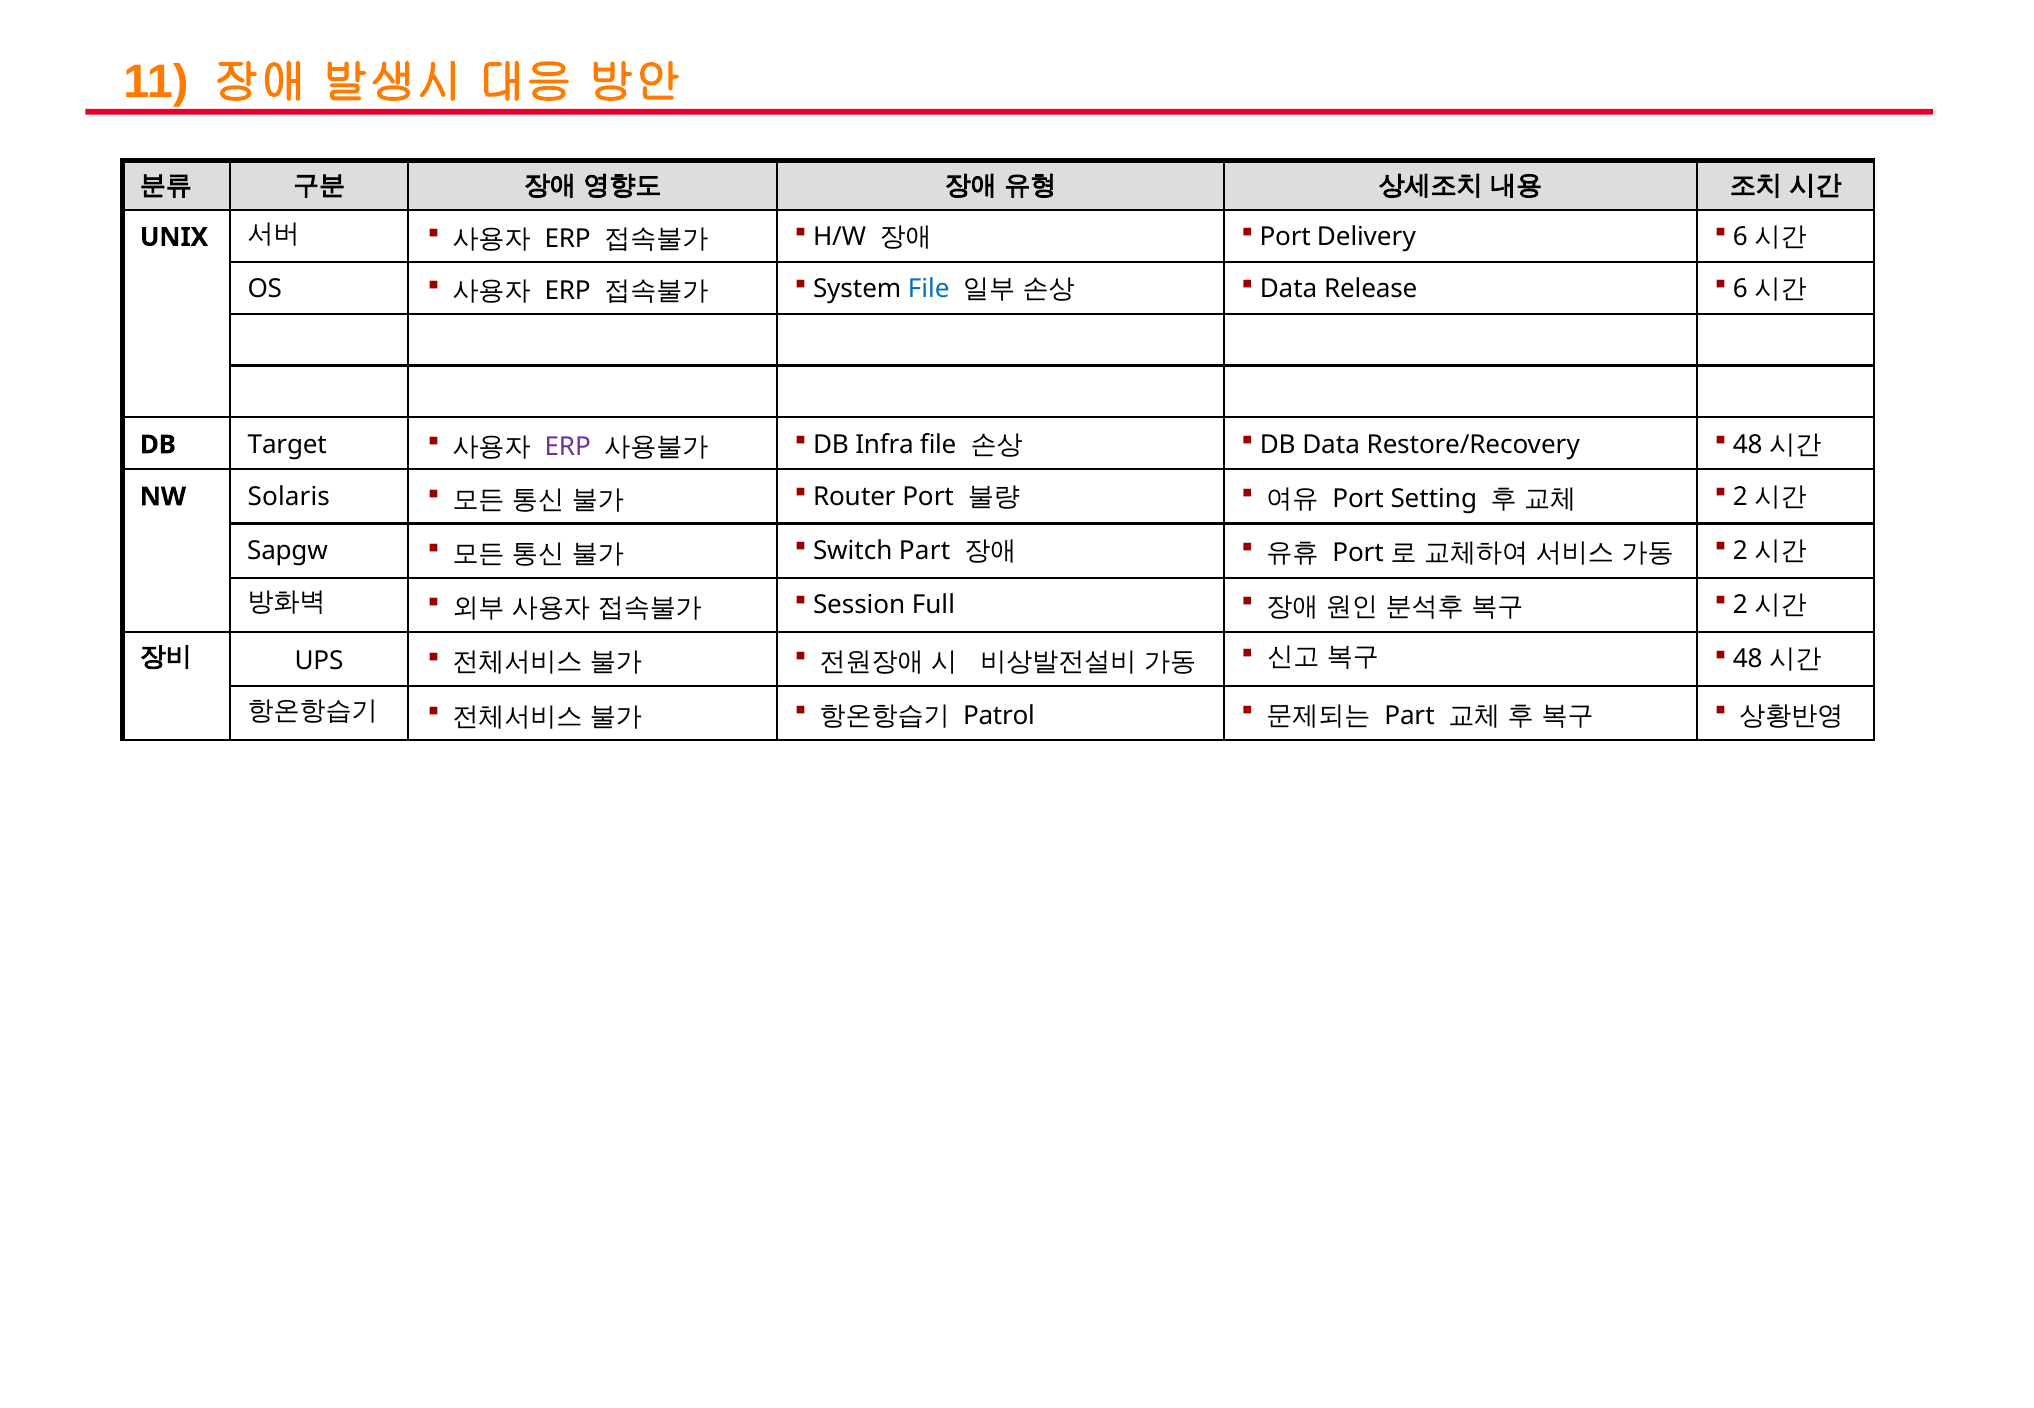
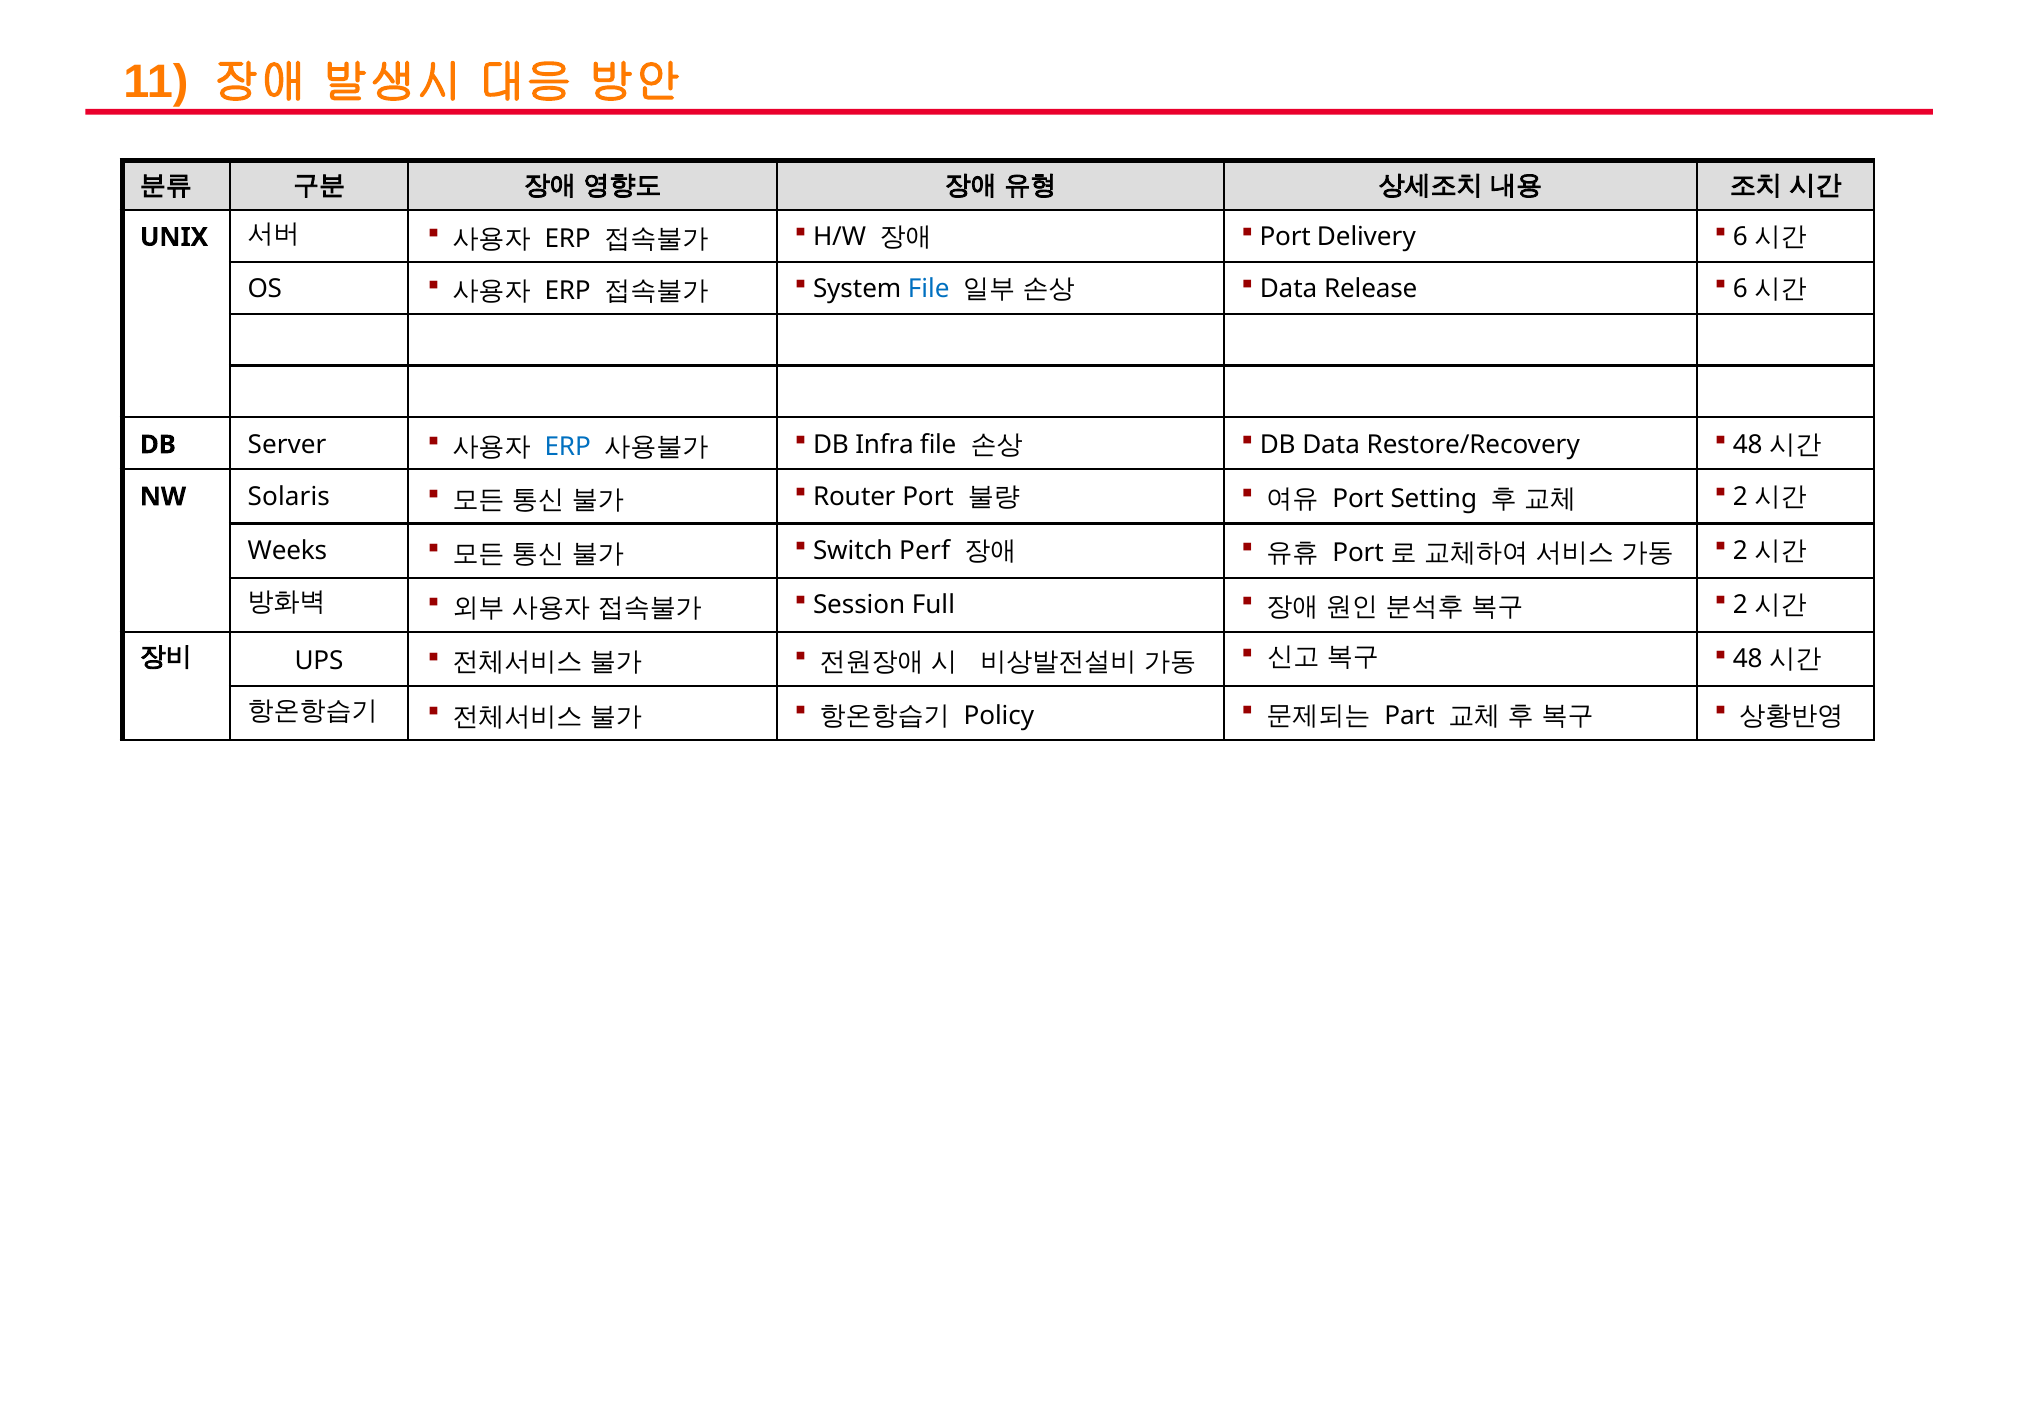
Target: Target -> Server (287, 445)
ERP colour: purple -> blue (568, 447)
Sapgw: Sapgw -> Weeks (287, 551)
Switch Part: Part -> Perf (925, 551)
Patrol: Patrol -> Policy (999, 716)
